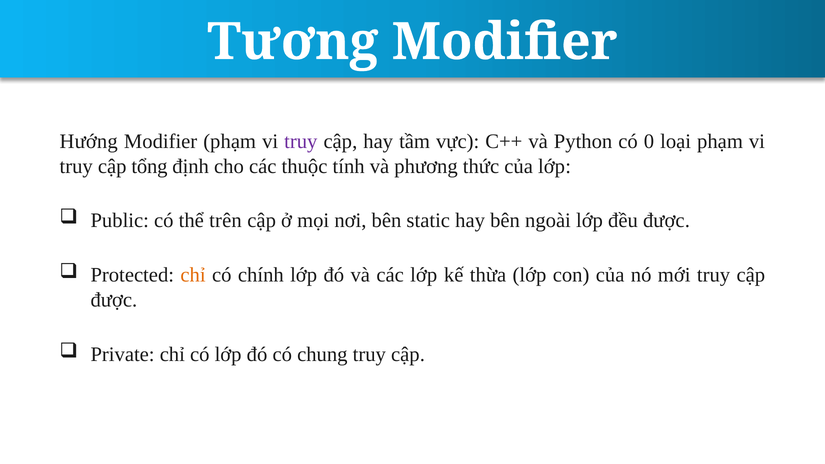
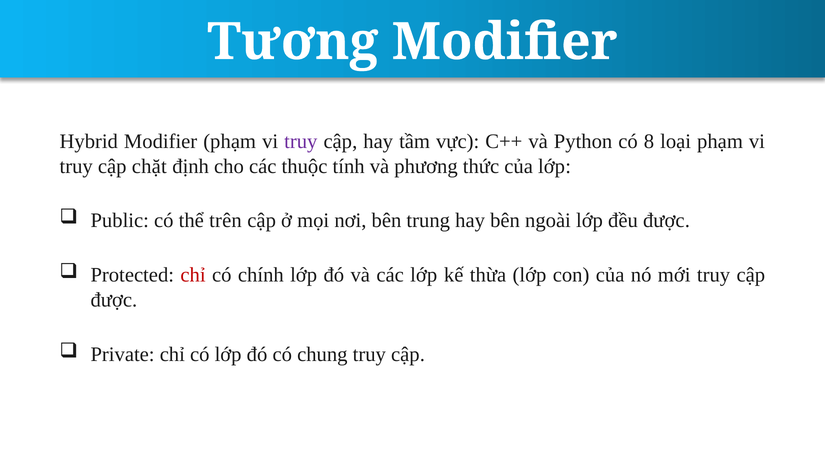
Hướng: Hướng -> Hybrid (89, 142)
0: 0 -> 8 (649, 142)
tổng: tổng -> chặt (149, 166)
static: static -> trung (428, 220)
chỉ colour: orange -> red (193, 275)
